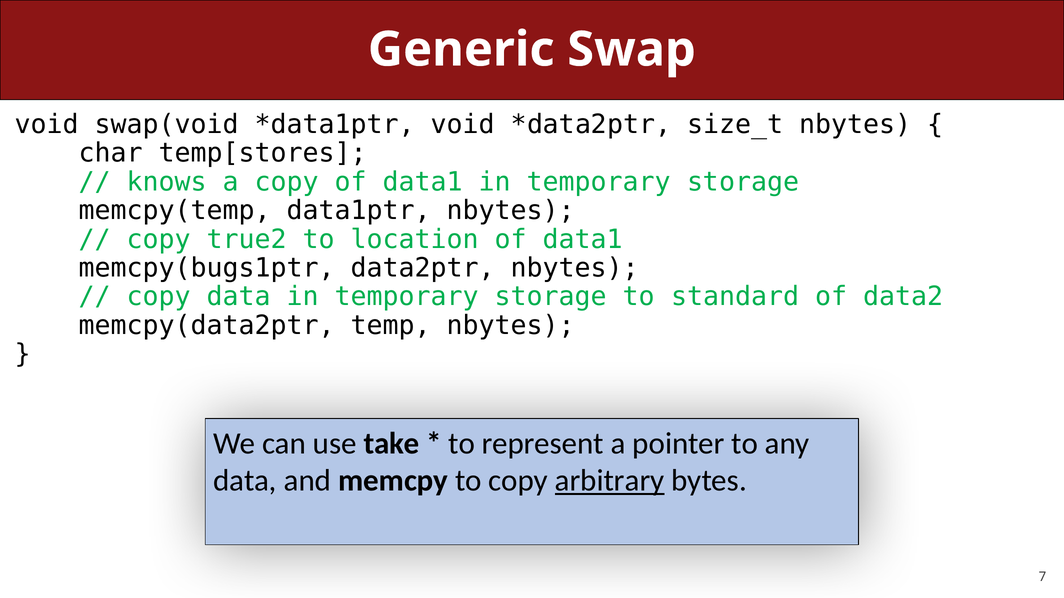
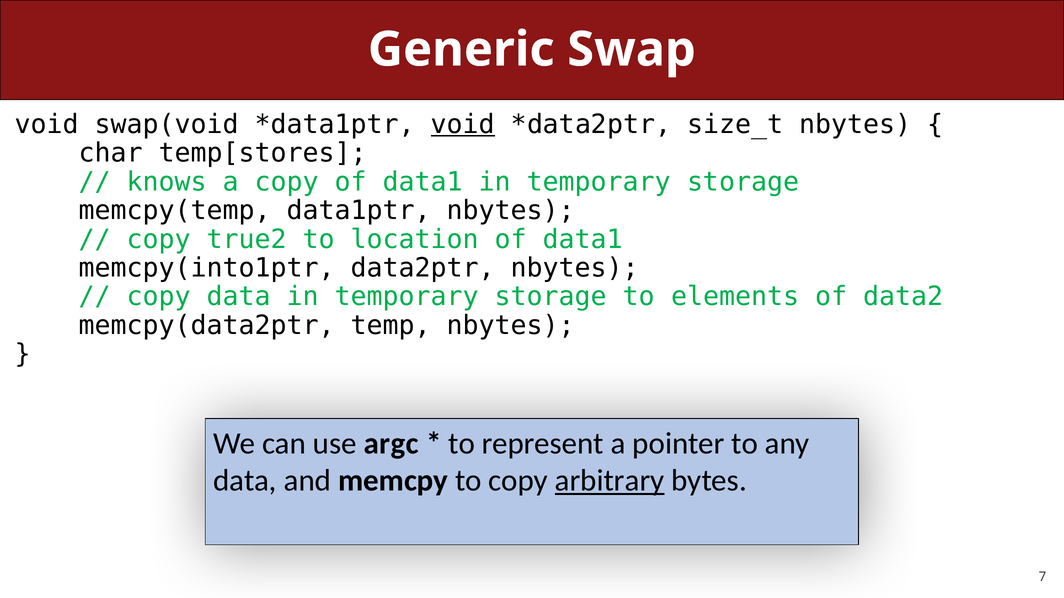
void underline: none -> present (463, 125)
memcpy(bugs1ptr: memcpy(bugs1ptr -> memcpy(into1ptr (207, 268)
standard: standard -> elements (735, 297)
take: take -> argc (391, 444)
